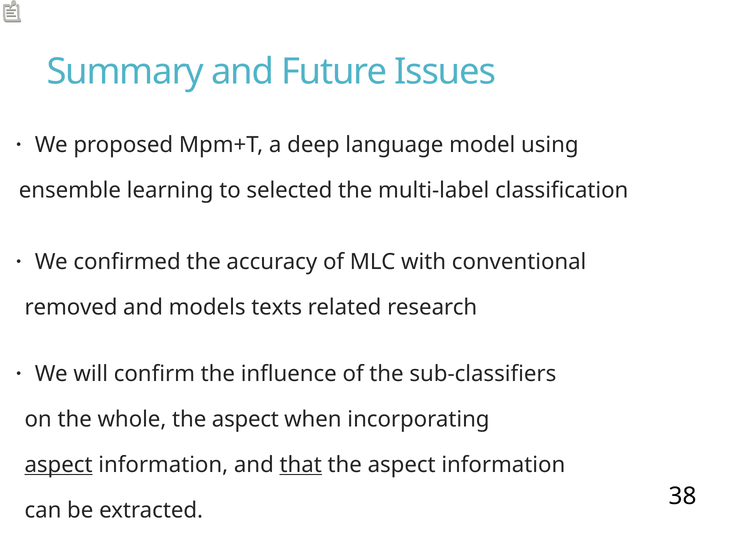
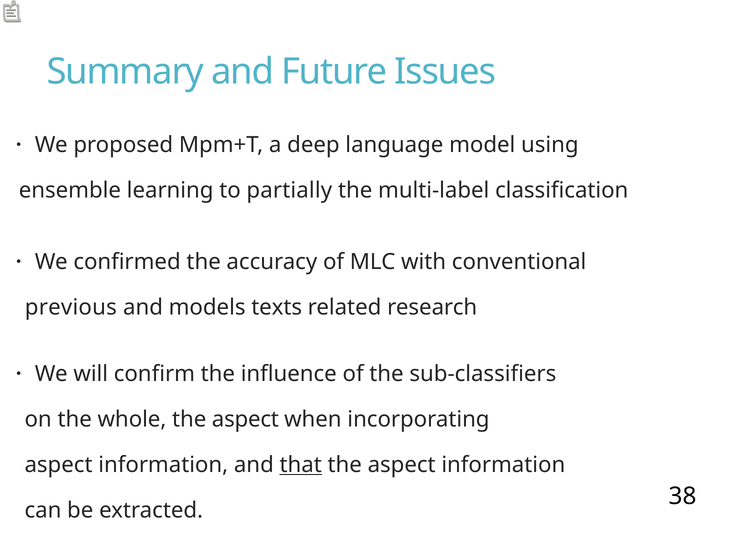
selected: selected -> partially (289, 190)
removed: removed -> previous (71, 307)
aspect underline: present -> none (59, 465)
